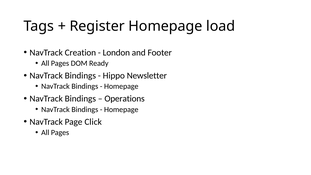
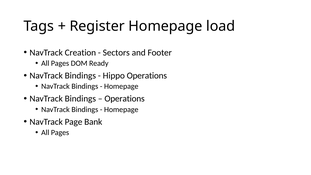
London: London -> Sectors (116, 53)
Hippo Newsletter: Newsletter -> Operations (147, 76)
Click: Click -> Bank (93, 122)
